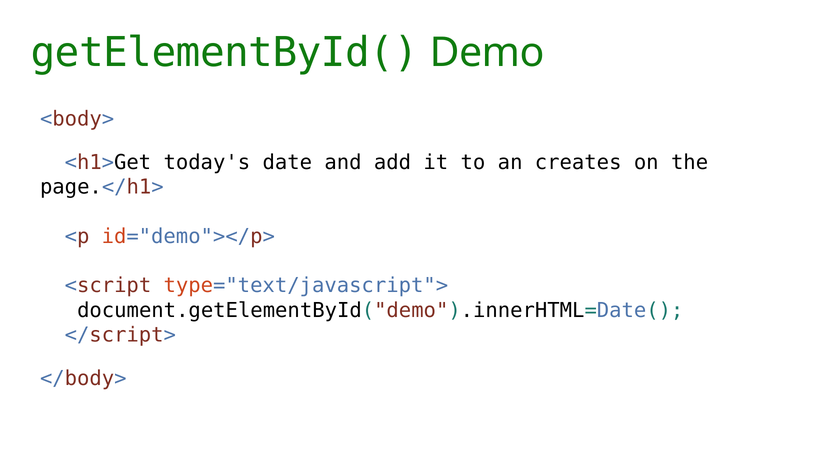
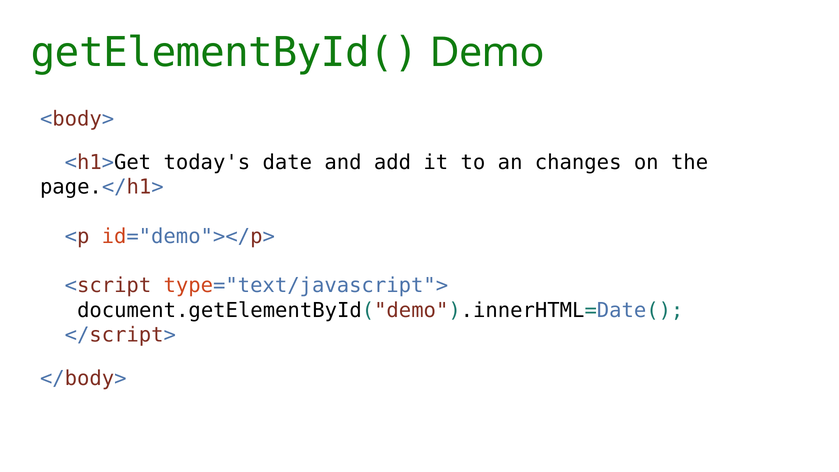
creates: creates -> changes (578, 162)
